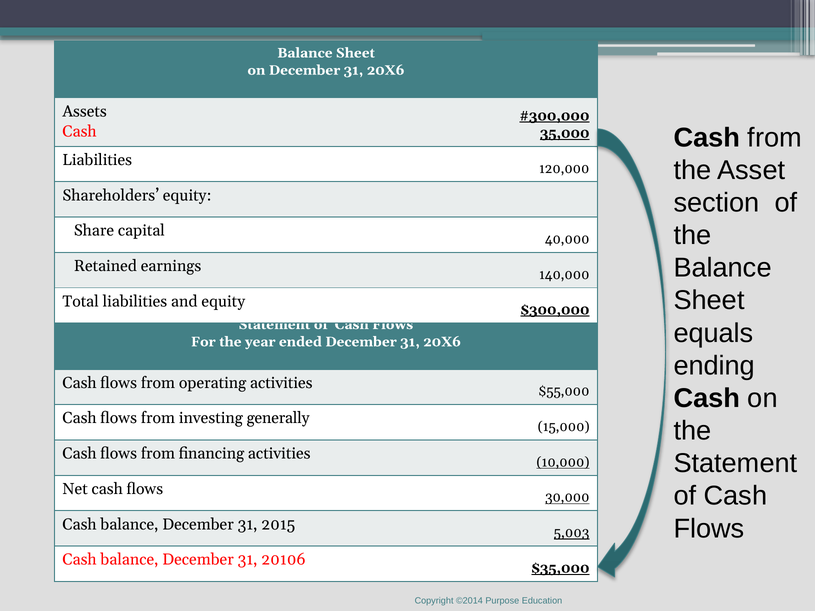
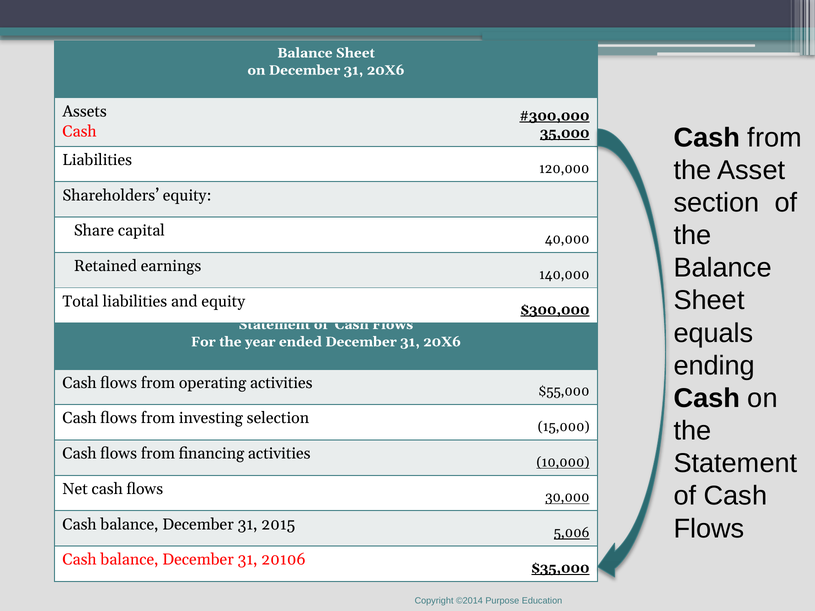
generally: generally -> selection (278, 418)
5,003: 5,003 -> 5,006 (572, 533)
